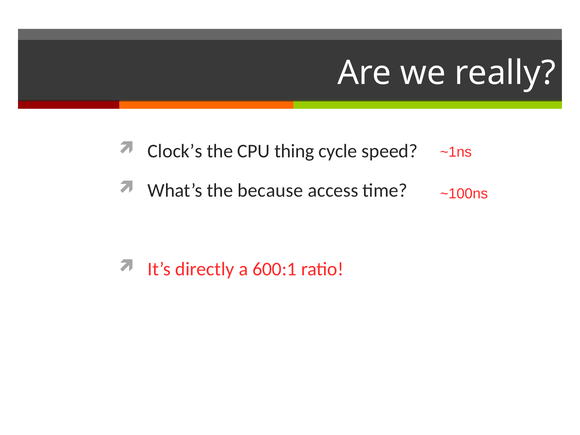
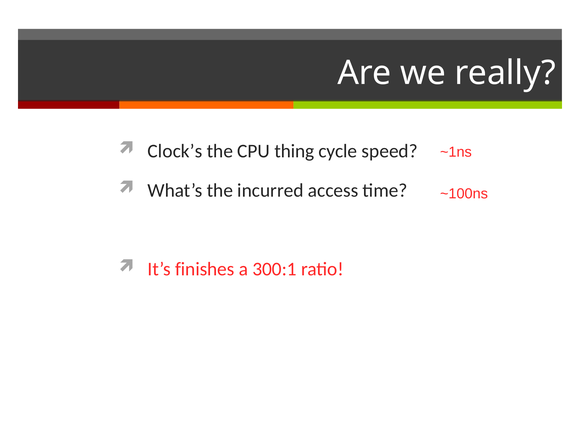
because: because -> incurred (270, 191)
directly: directly -> finishes (205, 269)
600:1: 600:1 -> 300:1 (275, 269)
